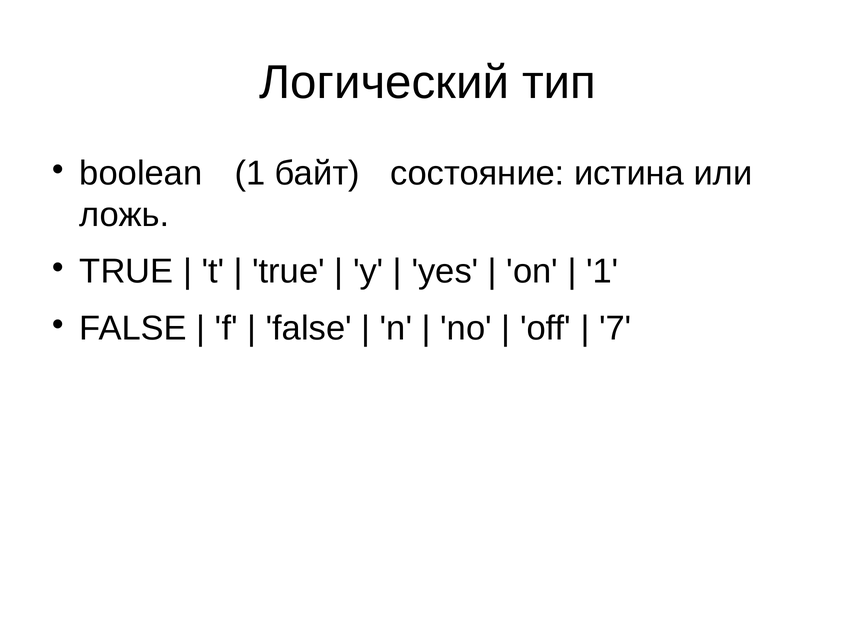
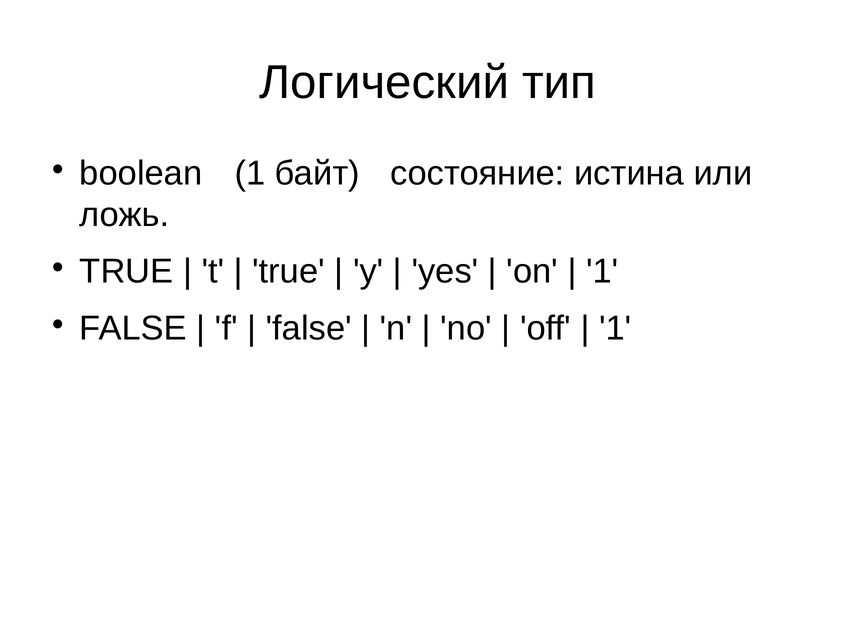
7: 7 -> 1 (615, 328)
